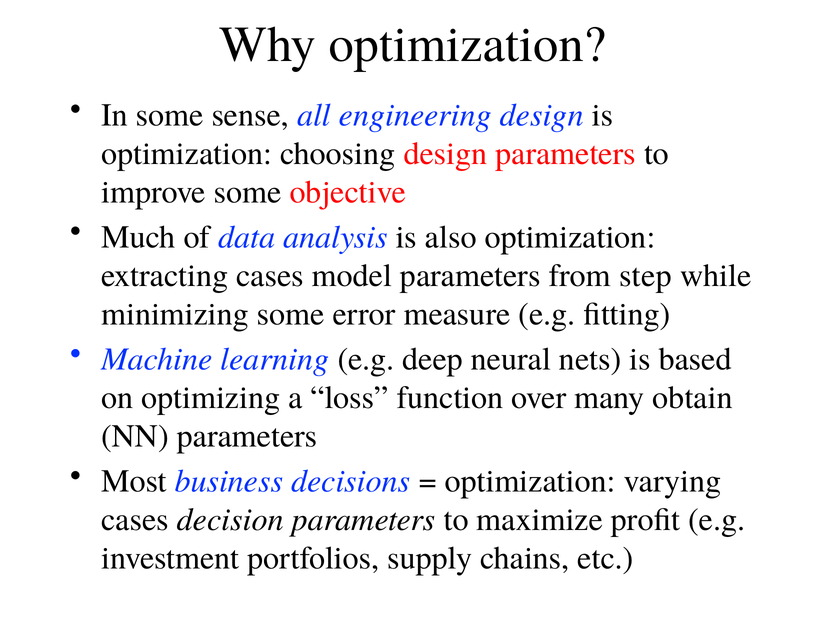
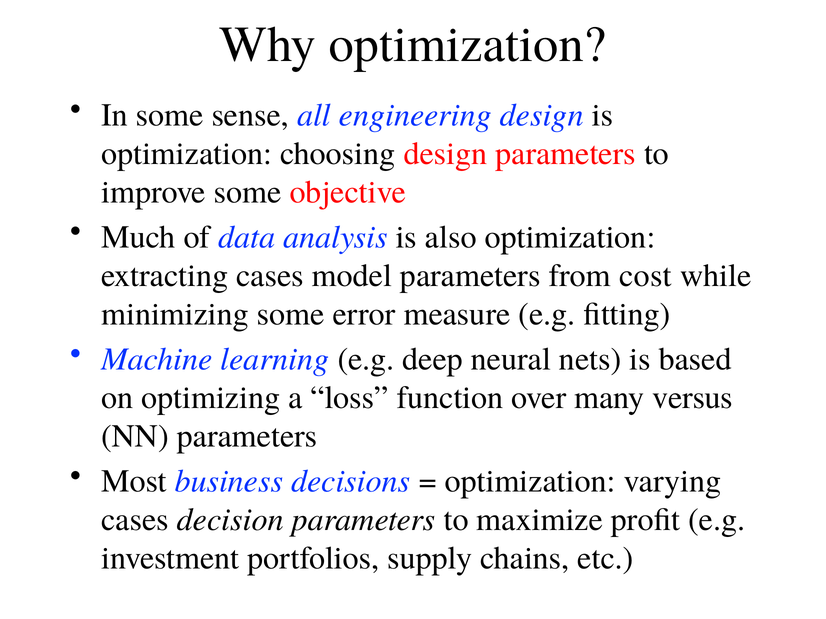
step: step -> cost (645, 276)
obtain: obtain -> versus (693, 398)
